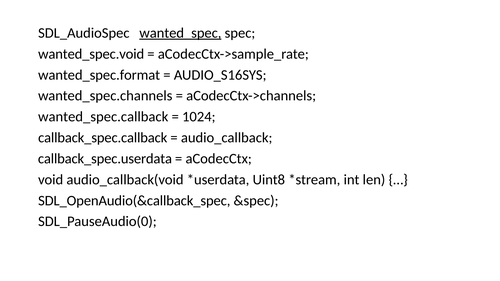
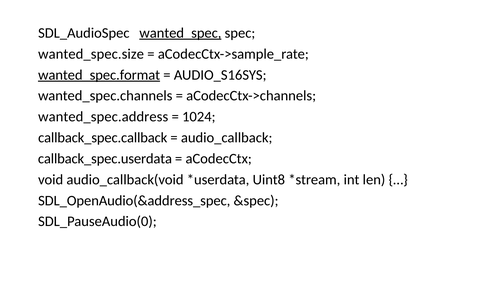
wanted_spec.void: wanted_spec.void -> wanted_spec.size (91, 54)
wanted_spec.format underline: none -> present (99, 75)
wanted_spec.callback: wanted_spec.callback -> wanted_spec.address (103, 117)
SDL_OpenAudio(&callback_spec: SDL_OpenAudio(&callback_spec -> SDL_OpenAudio(&address_spec (134, 201)
